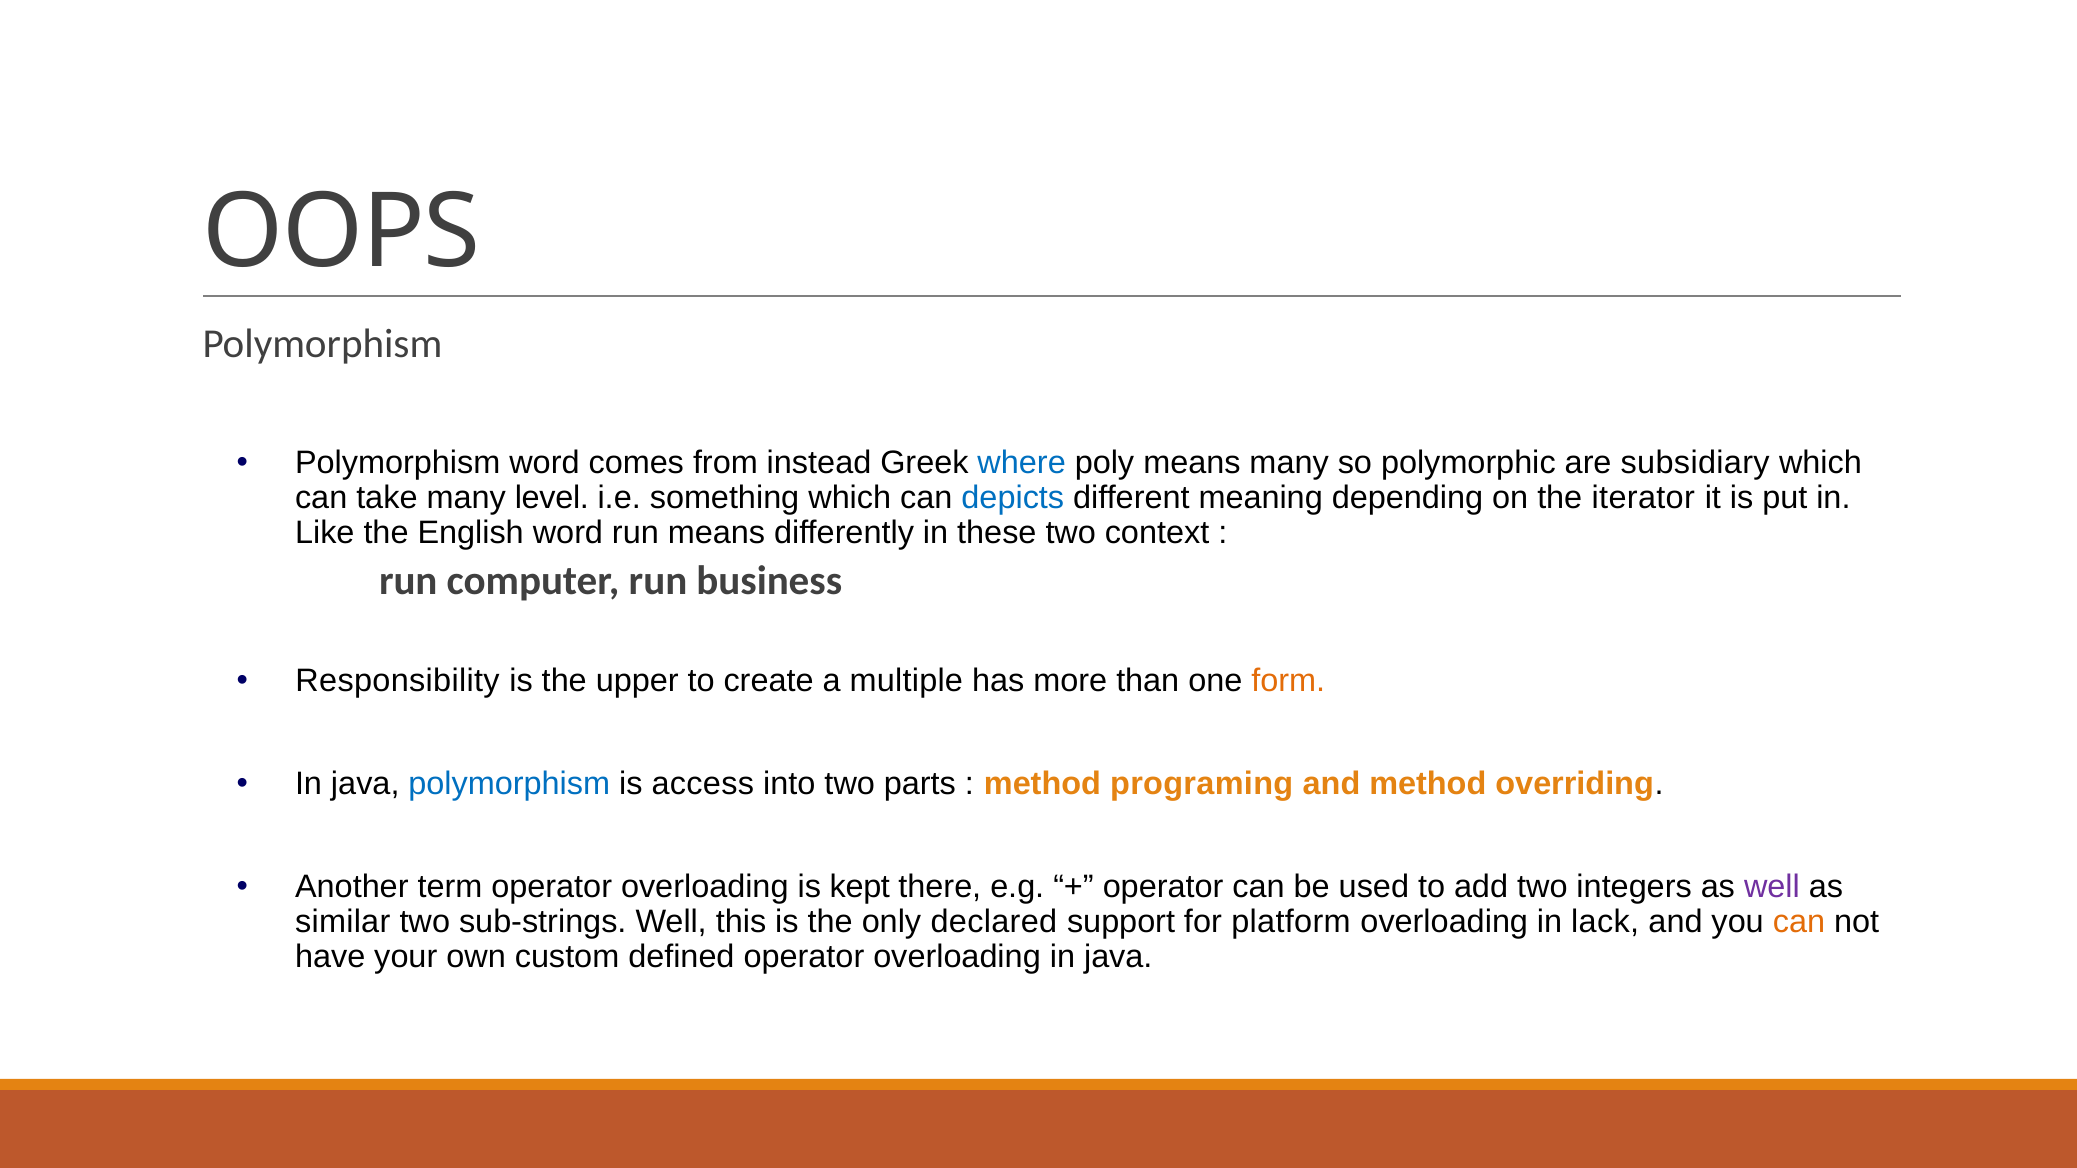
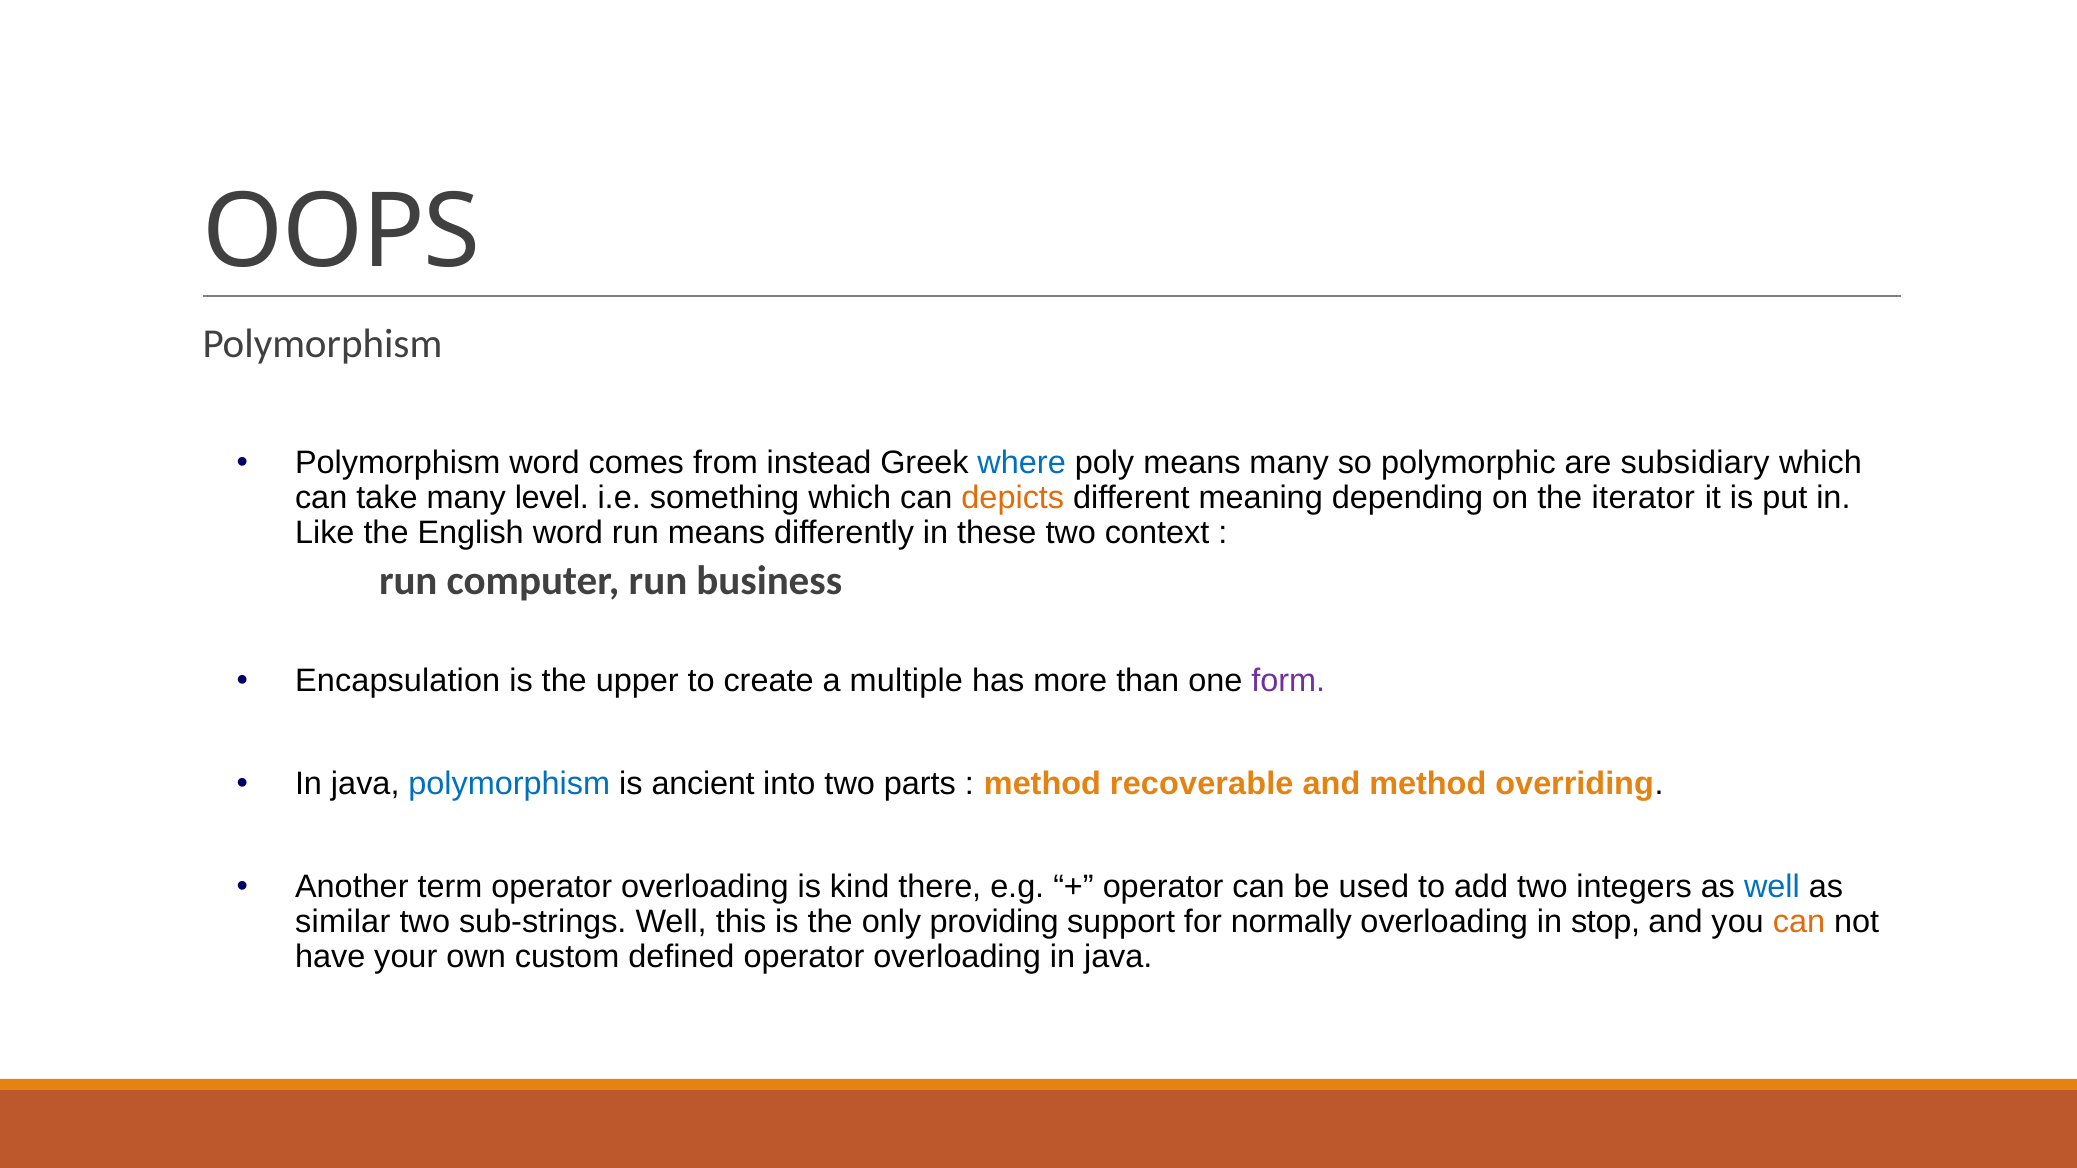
depicts colour: blue -> orange (1013, 498)
Responsibility: Responsibility -> Encapsulation (398, 681)
form colour: orange -> purple (1288, 681)
access: access -> ancient (703, 784)
programing: programing -> recoverable (1202, 784)
kept: kept -> kind (860, 887)
well colour: purple -> blue (1772, 887)
declared: declared -> providing (994, 922)
platform: platform -> normally (1291, 922)
lack: lack -> stop (1606, 922)
